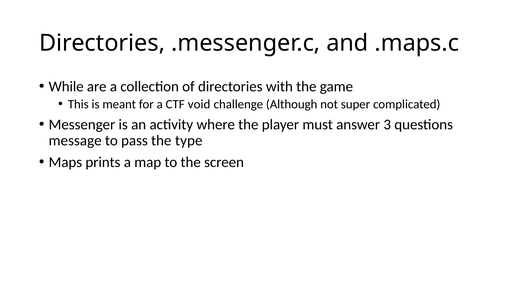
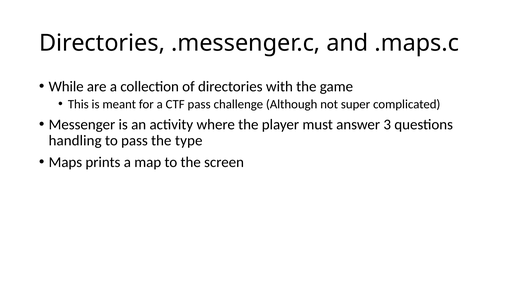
CTF void: void -> pass (199, 104)
message: message -> handling (75, 141)
